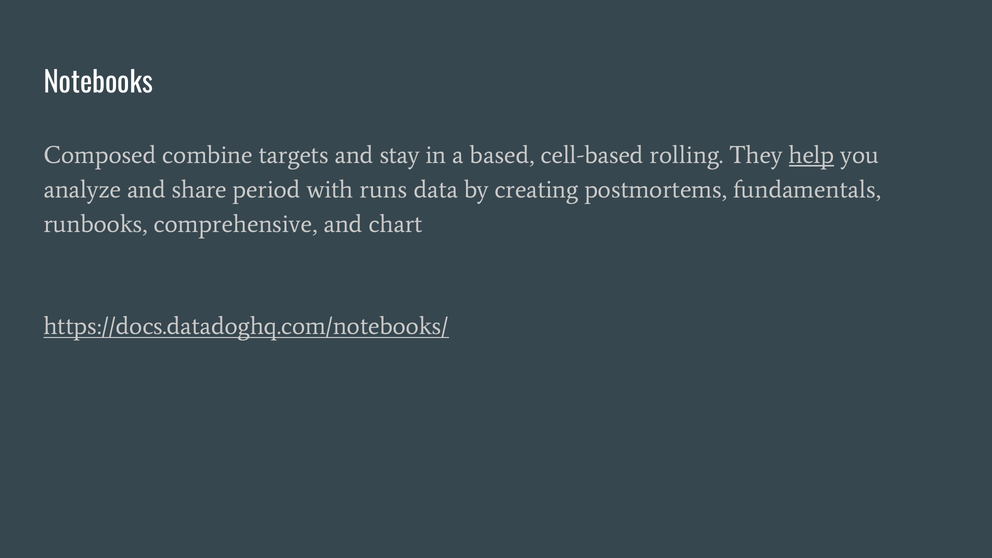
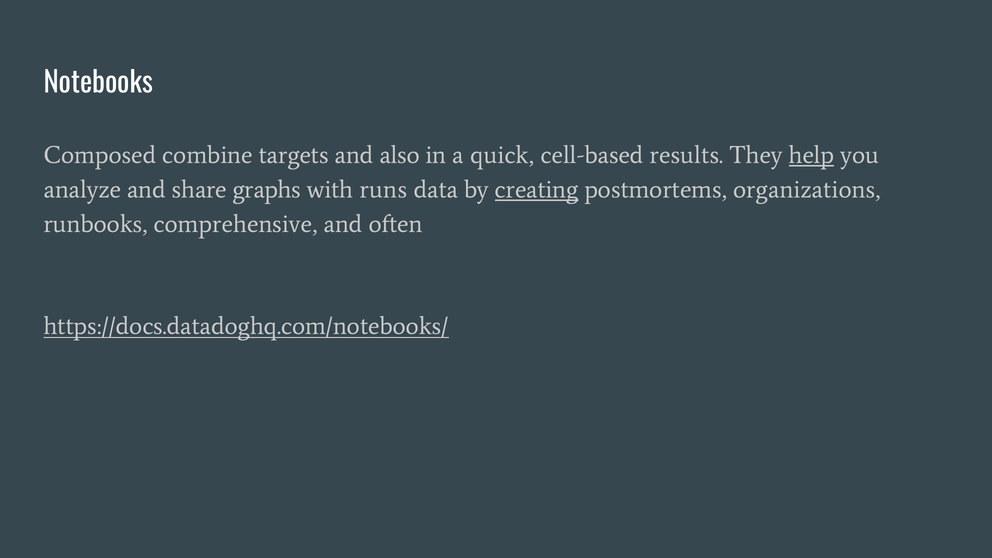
stay: stay -> also (400, 155)
based: based -> quick (502, 155)
rolling: rolling -> results (687, 155)
period: period -> graphs (267, 189)
creating underline: none -> present (537, 189)
fundamentals: fundamentals -> organizations (807, 189)
chart: chart -> often (396, 224)
